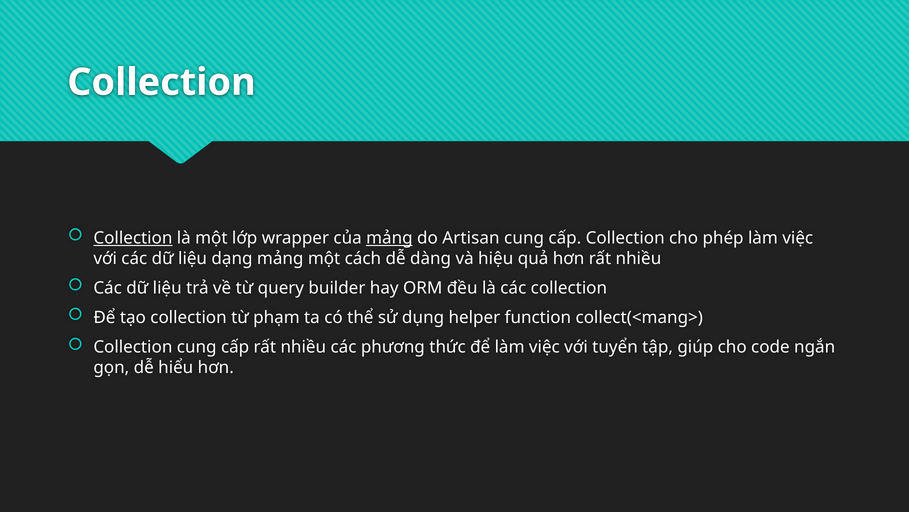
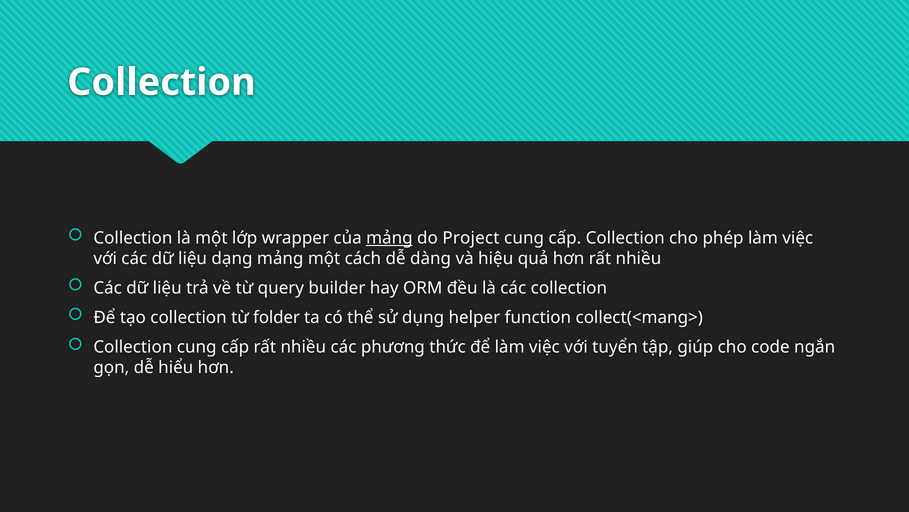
Collection underline: present -> none (133, 238)
Artisan: Artisan -> Project (471, 238)
phạm: phạm -> folder (277, 317)
